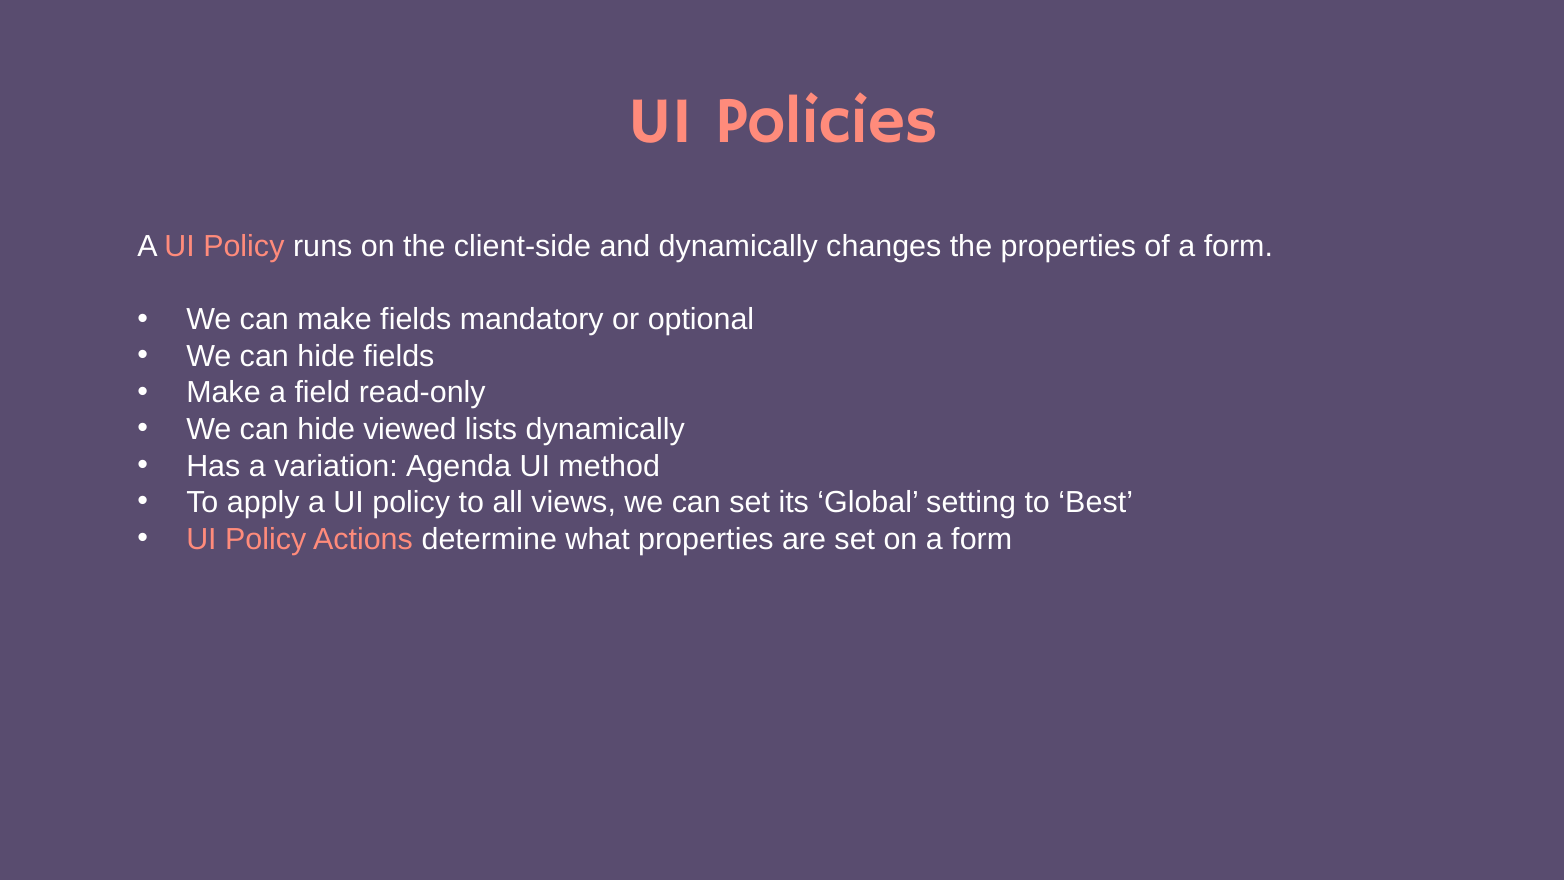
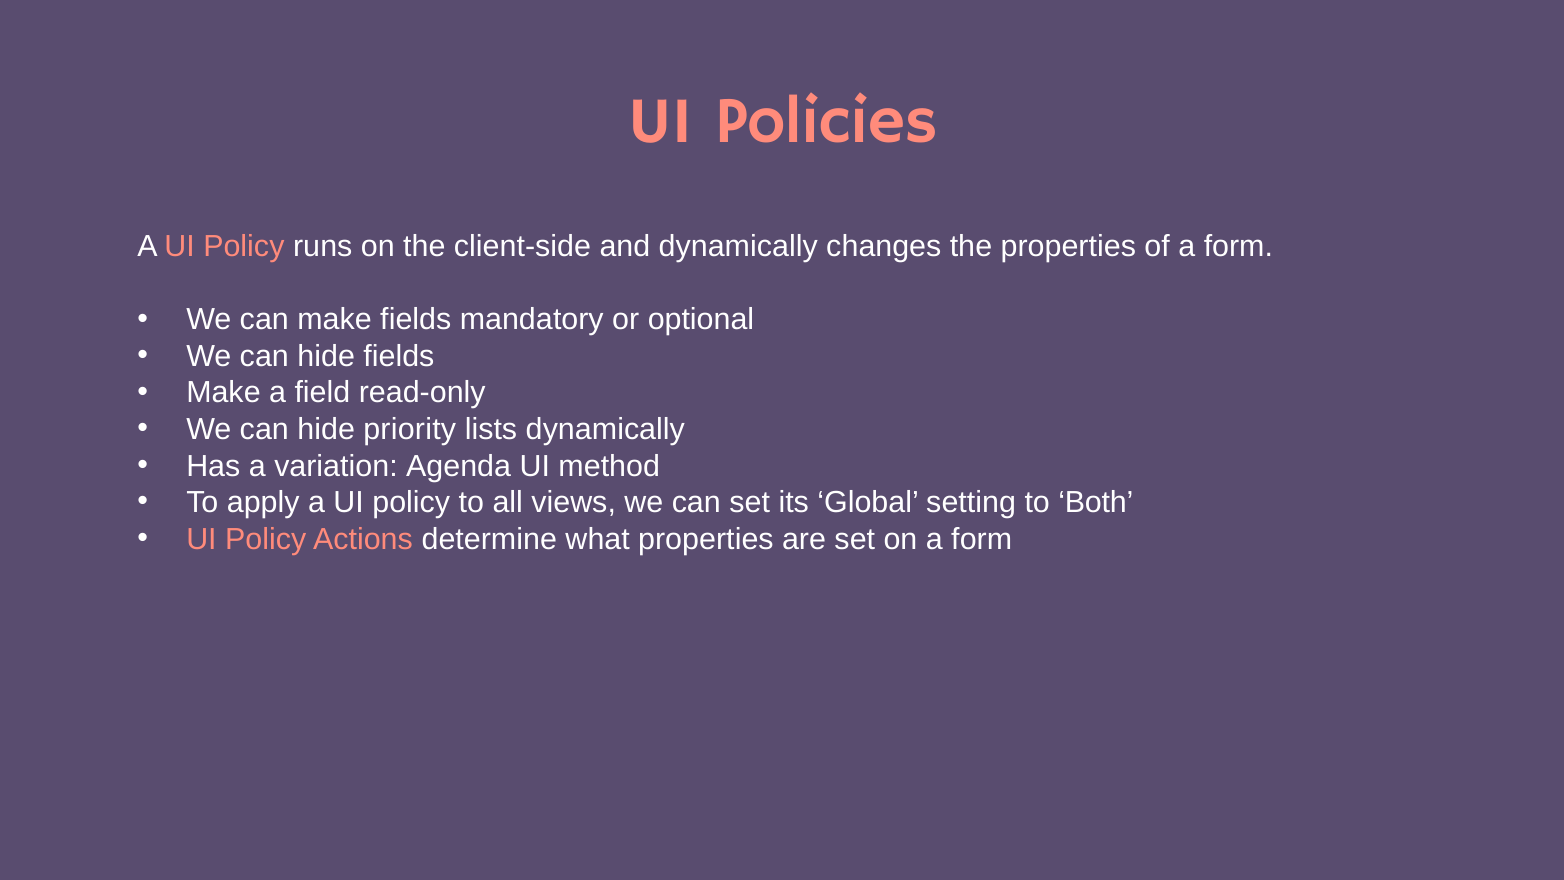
viewed: viewed -> priority (410, 429)
Best: Best -> Both (1096, 502)
